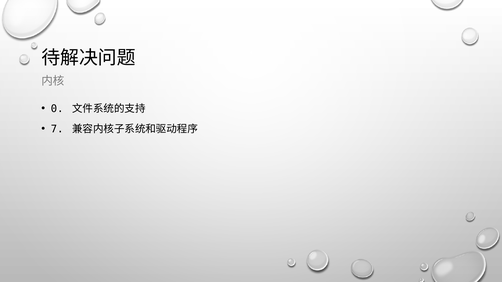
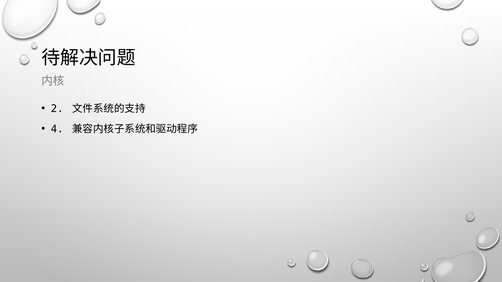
0: 0 -> 2 (57, 109)
7: 7 -> 4 (57, 129)
